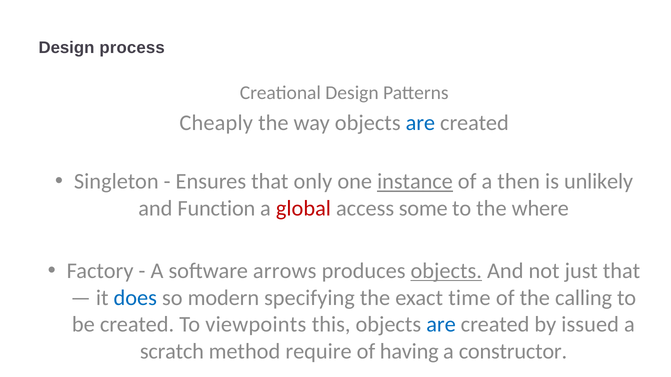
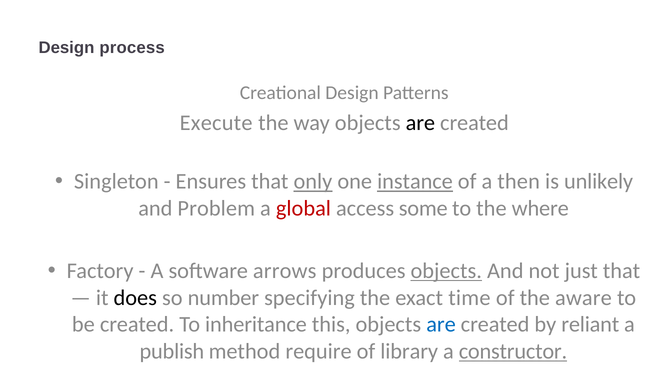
Cheaply: Cheaply -> Execute (216, 123)
are colour: blue -> black (420, 123)
only underline: none -> present (313, 182)
Function: Function -> Problem (216, 209)
does colour: blue -> black (135, 298)
modern: modern -> number (223, 298)
calling: calling -> aware (583, 298)
viewpoints: viewpoints -> inheritance (256, 325)
issued: issued -> reliant (590, 325)
scratch: scratch -> publish (172, 352)
having: having -> library (409, 352)
constructor underline: none -> present (513, 352)
